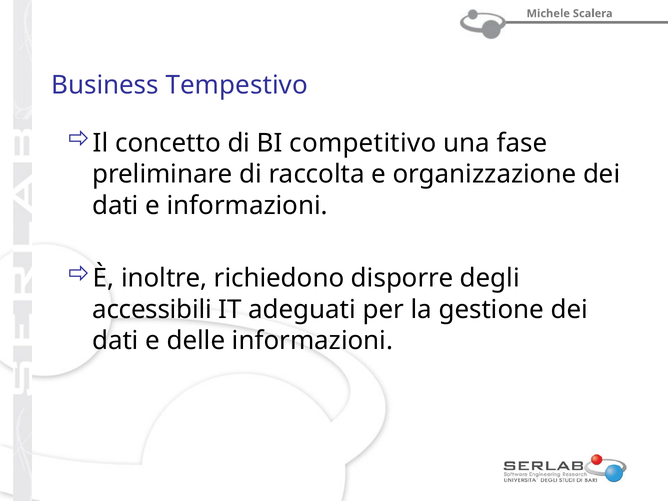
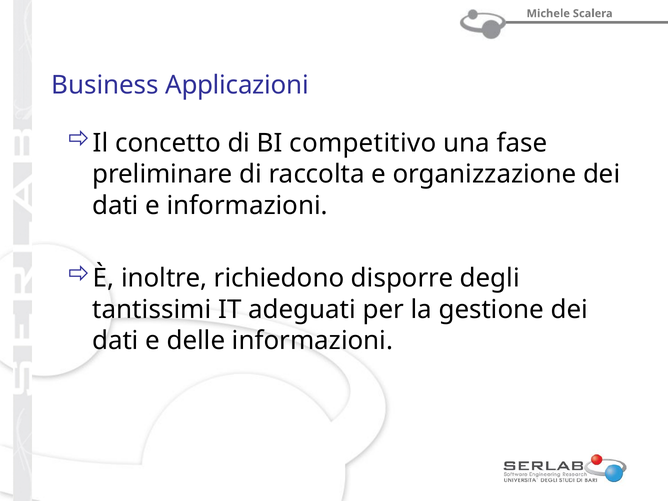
Tempestivo: Tempestivo -> Applicazioni (237, 85)
accessibili: accessibili -> tantissimi (152, 310)
